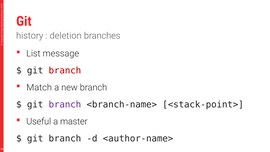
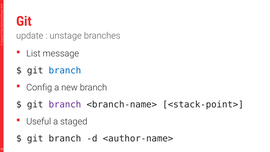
history: history -> update (30, 36)
deletion: deletion -> unstage (66, 36)
branch colour: red -> blue (65, 70)
Match: Match -> Config (39, 87)
master: master -> staged (74, 121)
